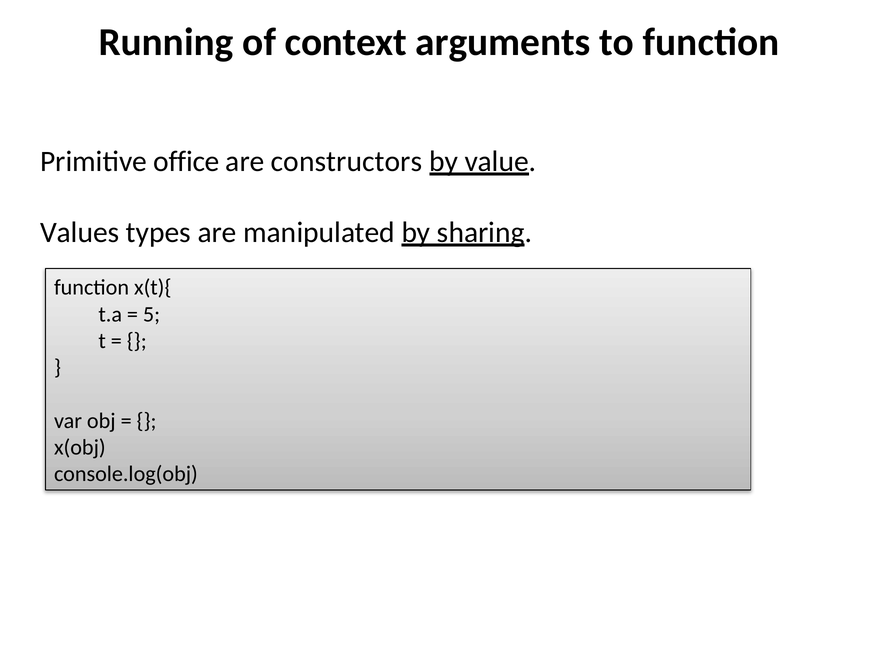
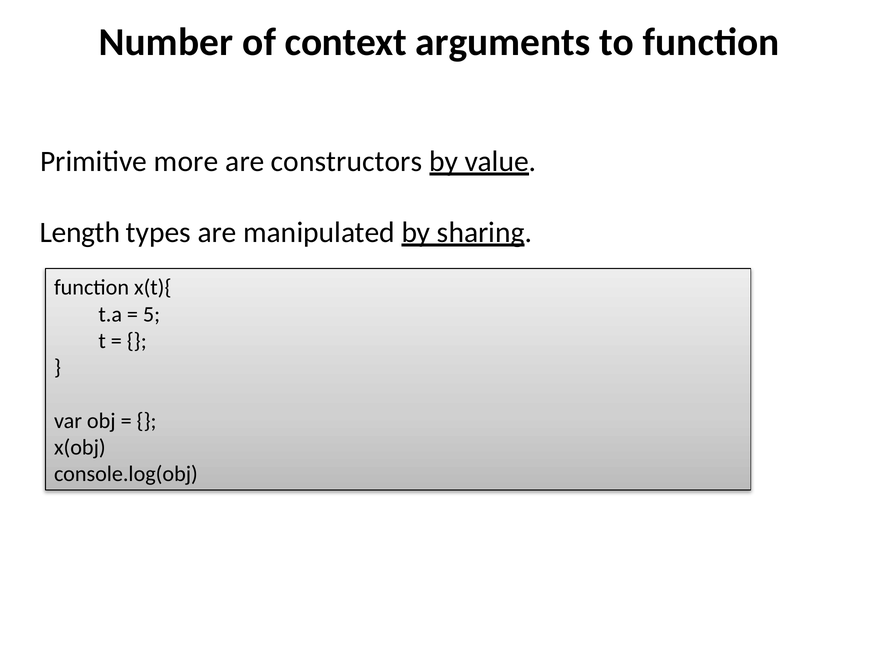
Running: Running -> Number (166, 42)
office: office -> more (186, 161)
Values: Values -> Length (80, 232)
